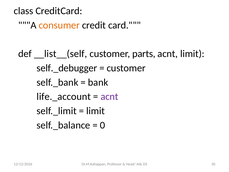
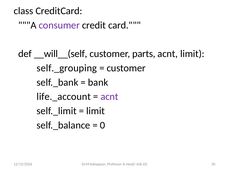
consumer colour: orange -> purple (59, 25)
__list__(self: __list__(self -> __will__(self (61, 54)
self._debugger: self._debugger -> self._grouping (67, 68)
